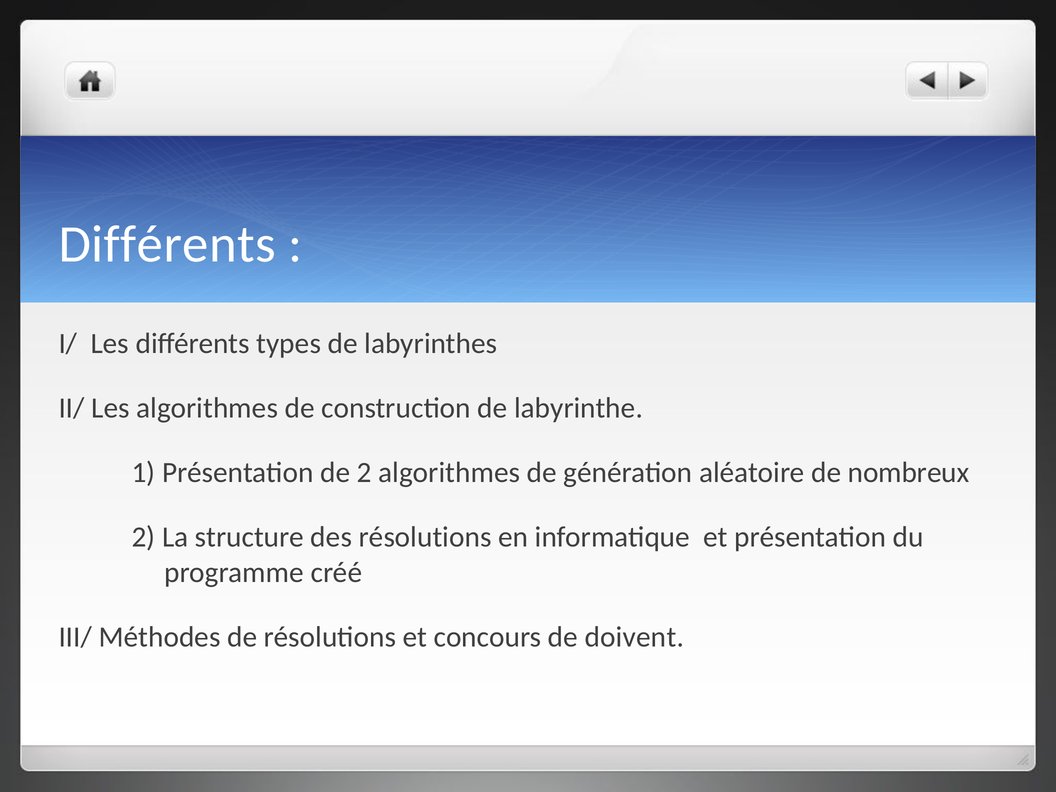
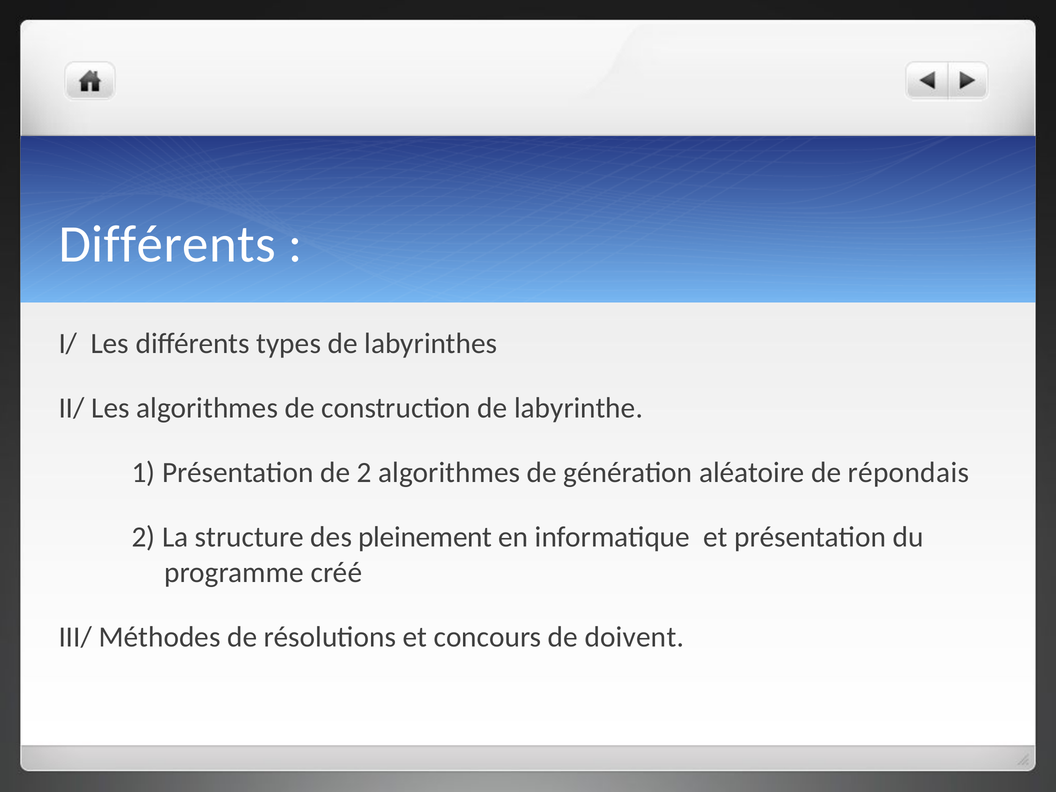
nombreux: nombreux -> répondais (908, 473)
des résolutions: résolutions -> pleinement (425, 537)
